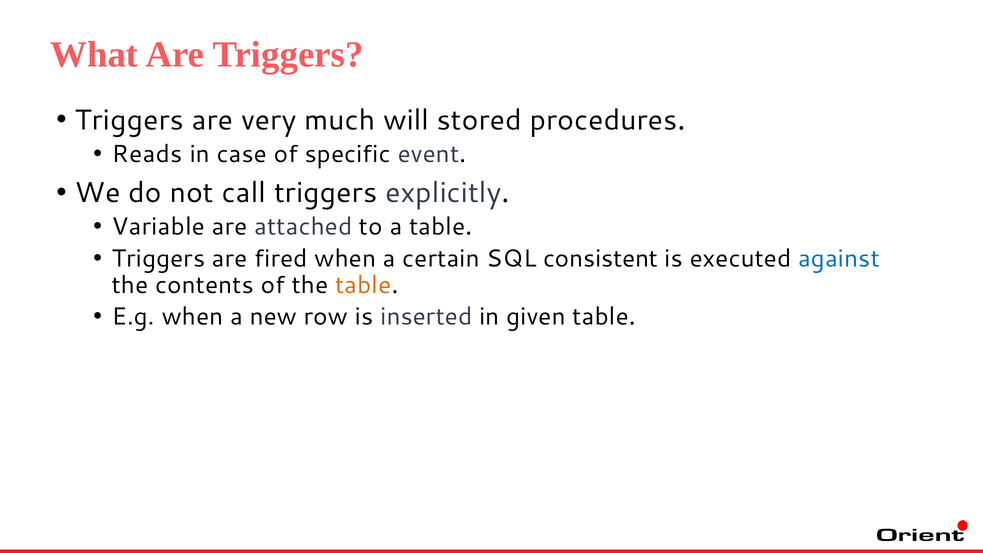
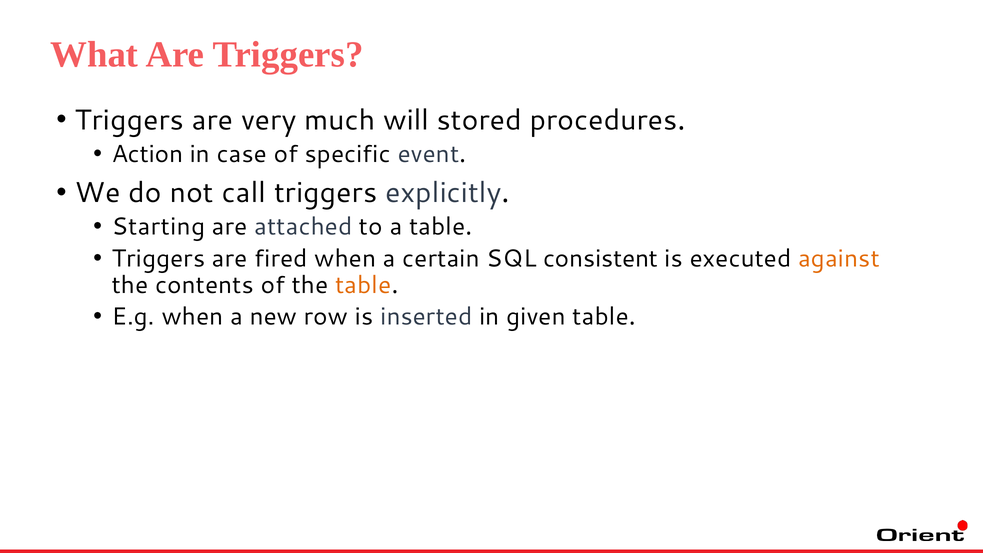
Reads: Reads -> Action (147, 154)
Variable: Variable -> Starting (158, 227)
against colour: blue -> orange (839, 258)
